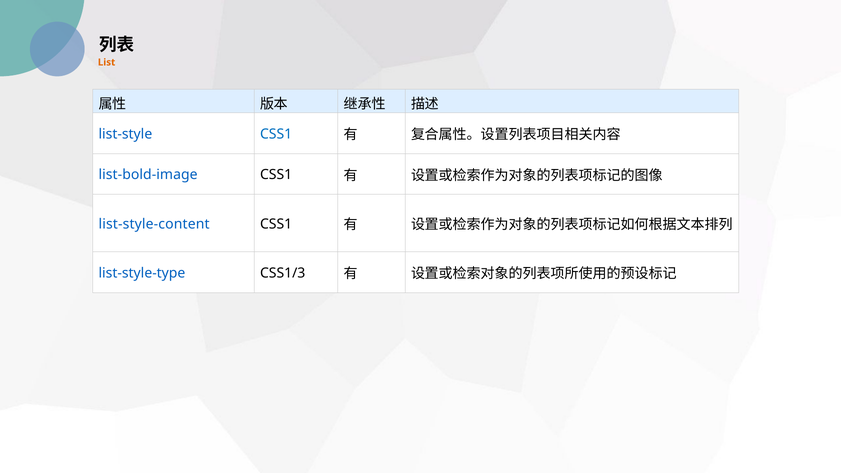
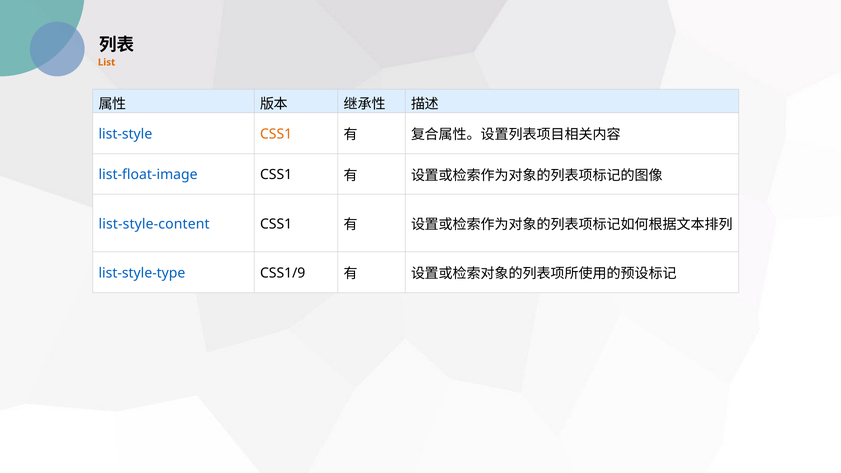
CSS1 colour: blue -> orange (276, 134)
list-bold-image: list-bold-image -> list-float-image (148, 175)
CSS1/3: CSS1/3 -> CSS1/9 (283, 273)
